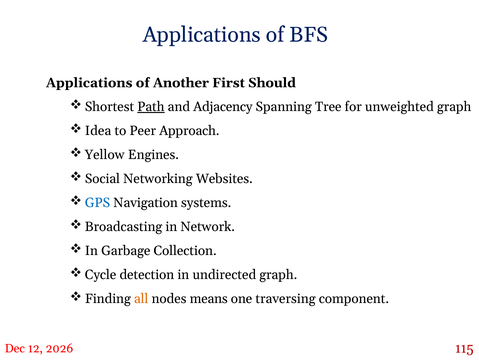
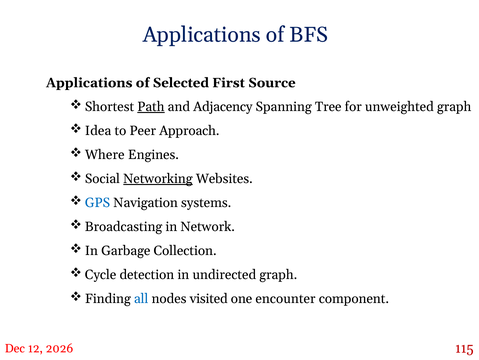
Another: Another -> Selected (181, 83)
Should: Should -> Source (272, 83)
Yellow: Yellow -> Where (105, 154)
Networking underline: none -> present (158, 178)
all colour: orange -> blue (141, 298)
means: means -> visited (209, 298)
traversing: traversing -> encounter (286, 298)
